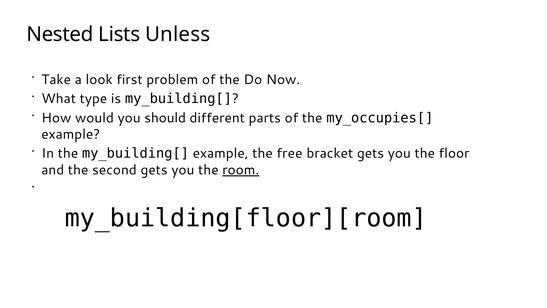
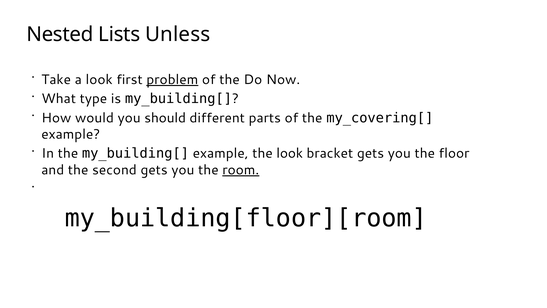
problem underline: none -> present (172, 79)
my_occupies[: my_occupies[ -> my_covering[ (380, 118)
the free: free -> look (290, 153)
